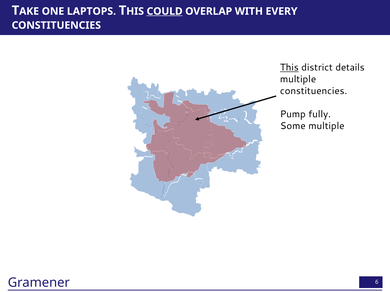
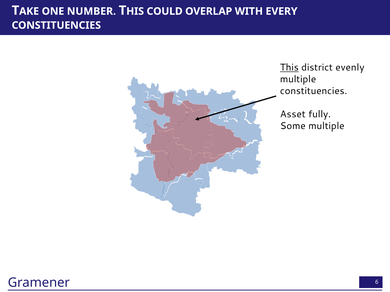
LAPTOPS: LAPTOPS -> NUMBER (91, 11)
COULD underline: present -> none (165, 11)
details: details -> evenly (350, 68)
Pump: Pump -> Asset (293, 114)
